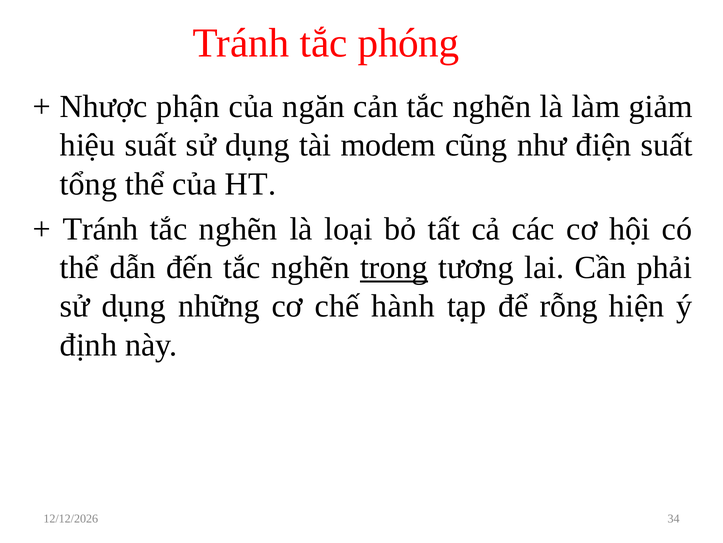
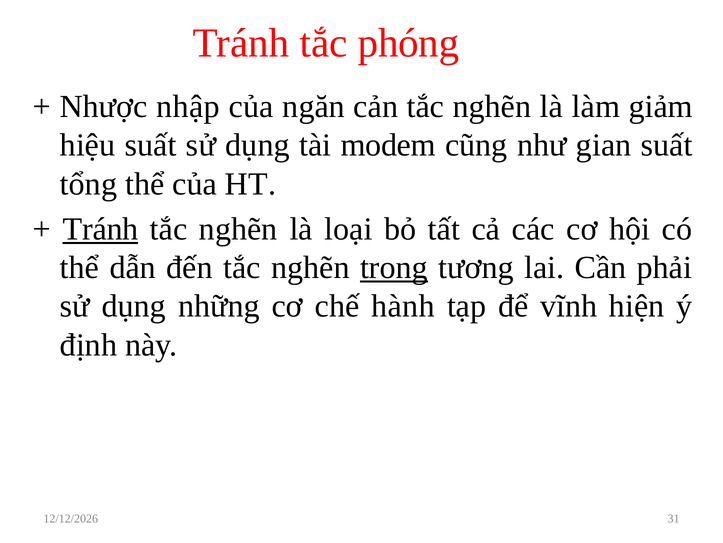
phận: phận -> nhập (188, 107)
điện: điện -> gian (604, 145)
Tránh underline: none -> present (101, 229)
rỗng: rỗng -> vĩnh (569, 306)
34: 34 -> 31 (674, 518)
